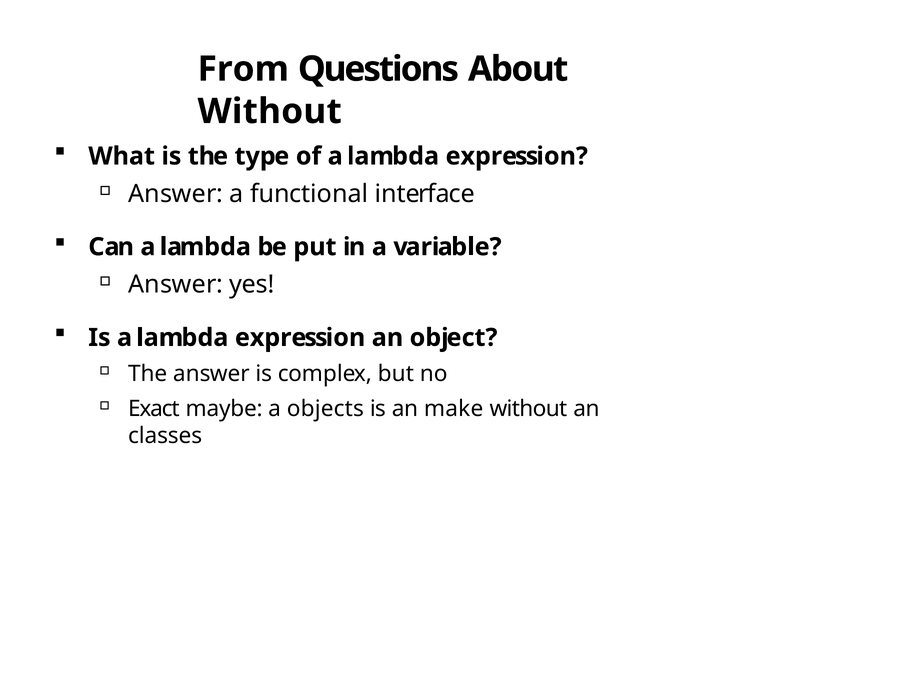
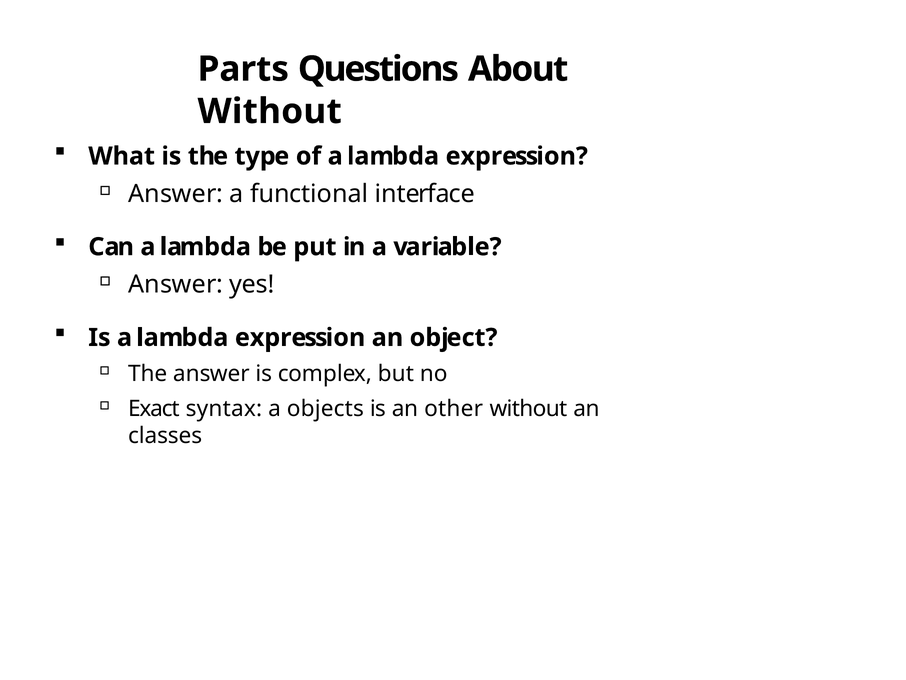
From: From -> Parts (243, 69)
maybe: maybe -> syntax (224, 408)
make: make -> other (454, 408)
